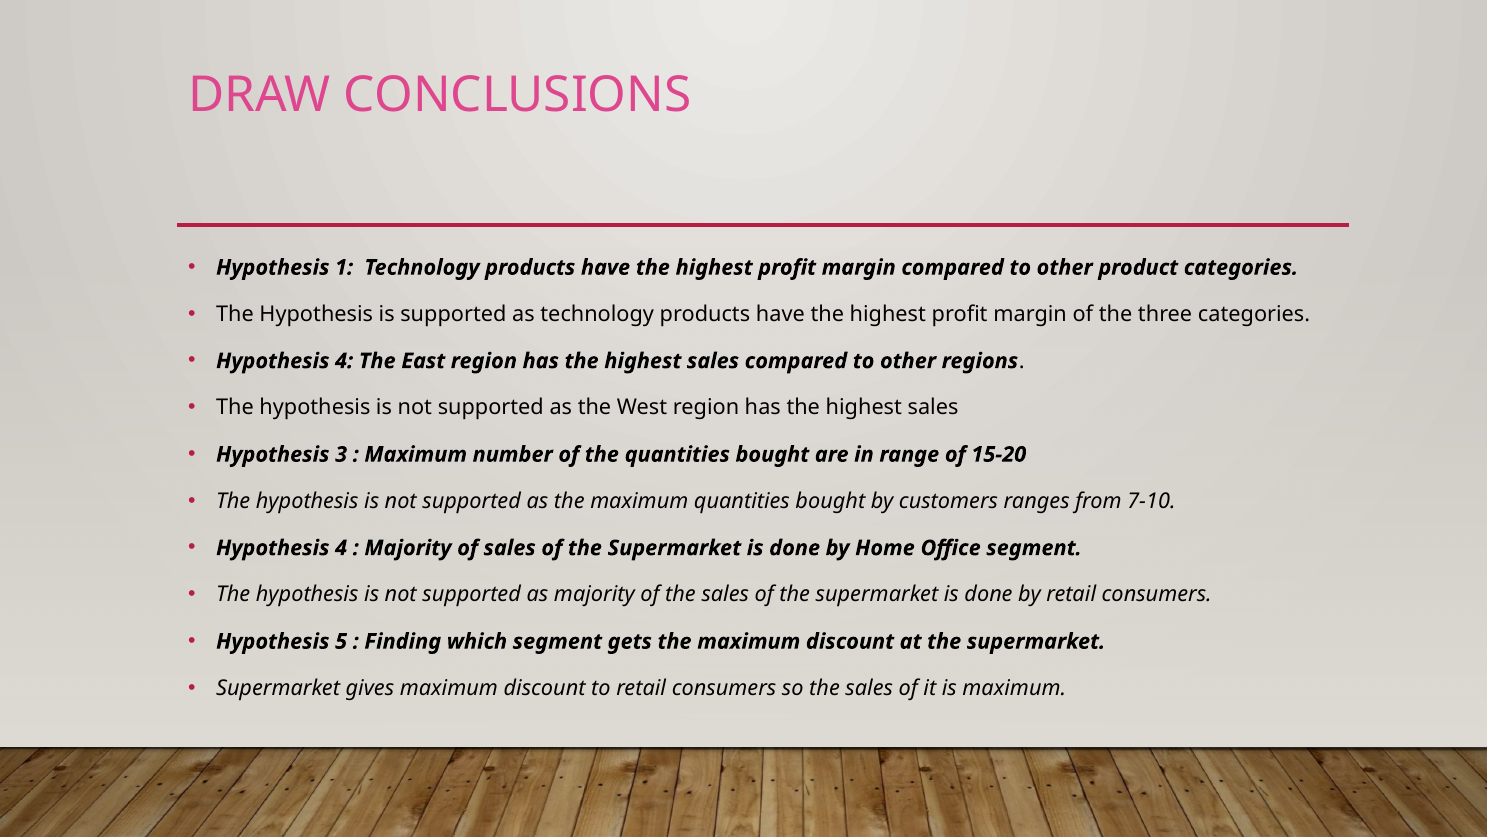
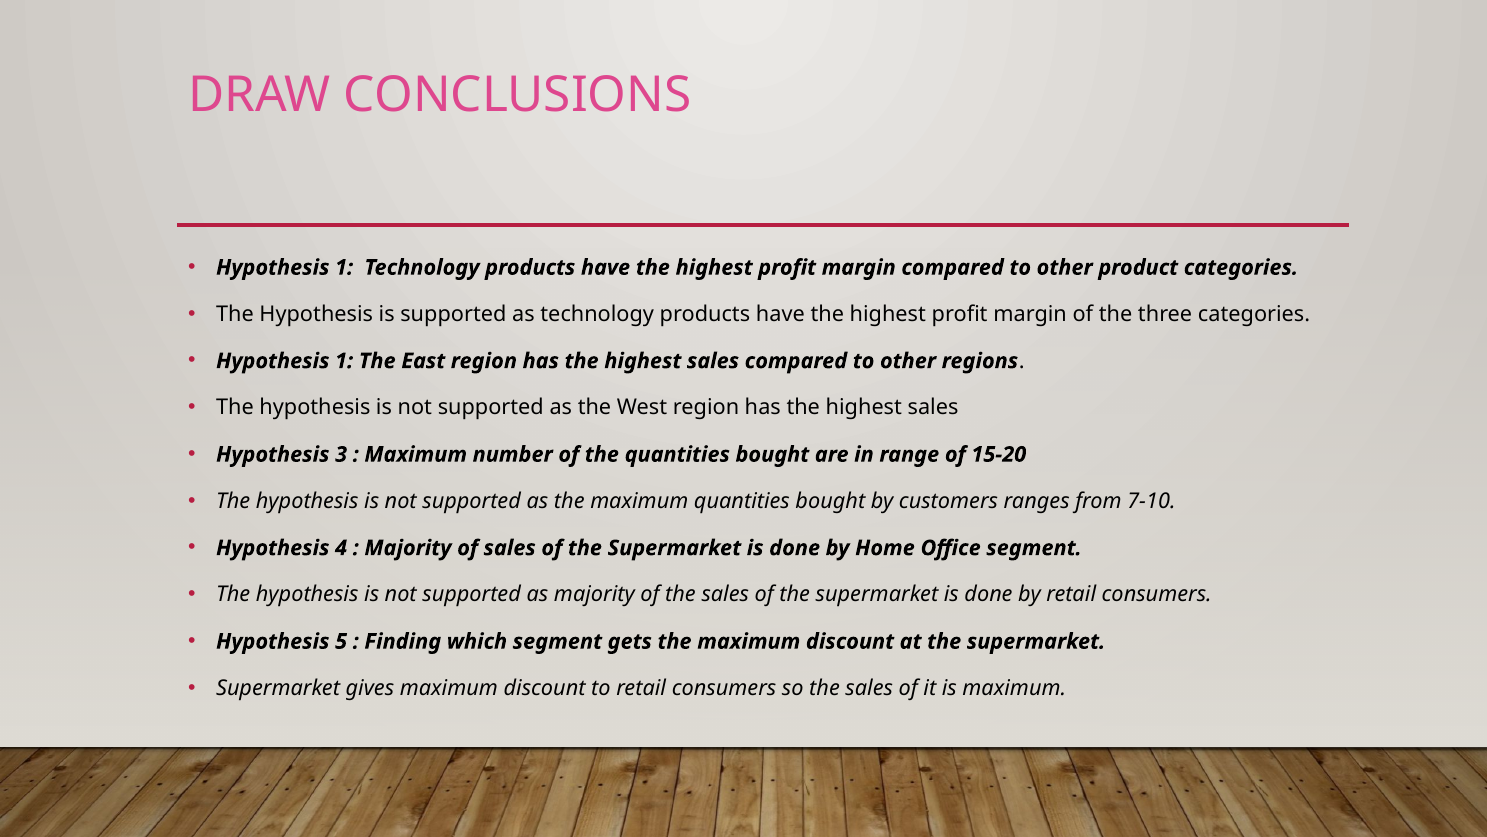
4: 4 -> 1 (344, 361)
